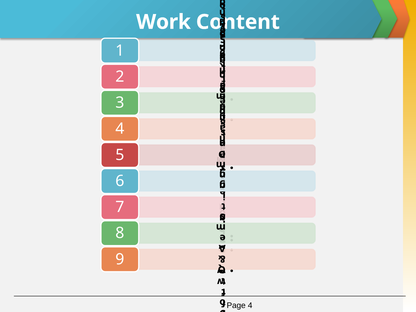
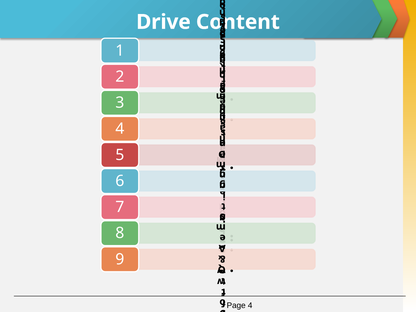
Work: Work -> Drive (163, 22)
